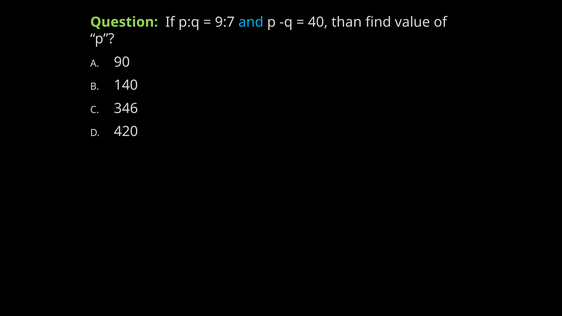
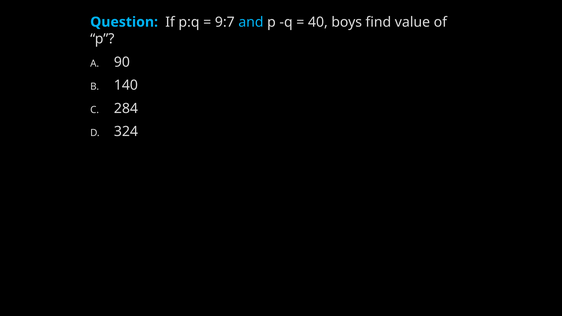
Question colour: light green -> light blue (124, 22)
than: than -> boys (347, 22)
346: 346 -> 284 (126, 108)
420: 420 -> 324 (126, 132)
